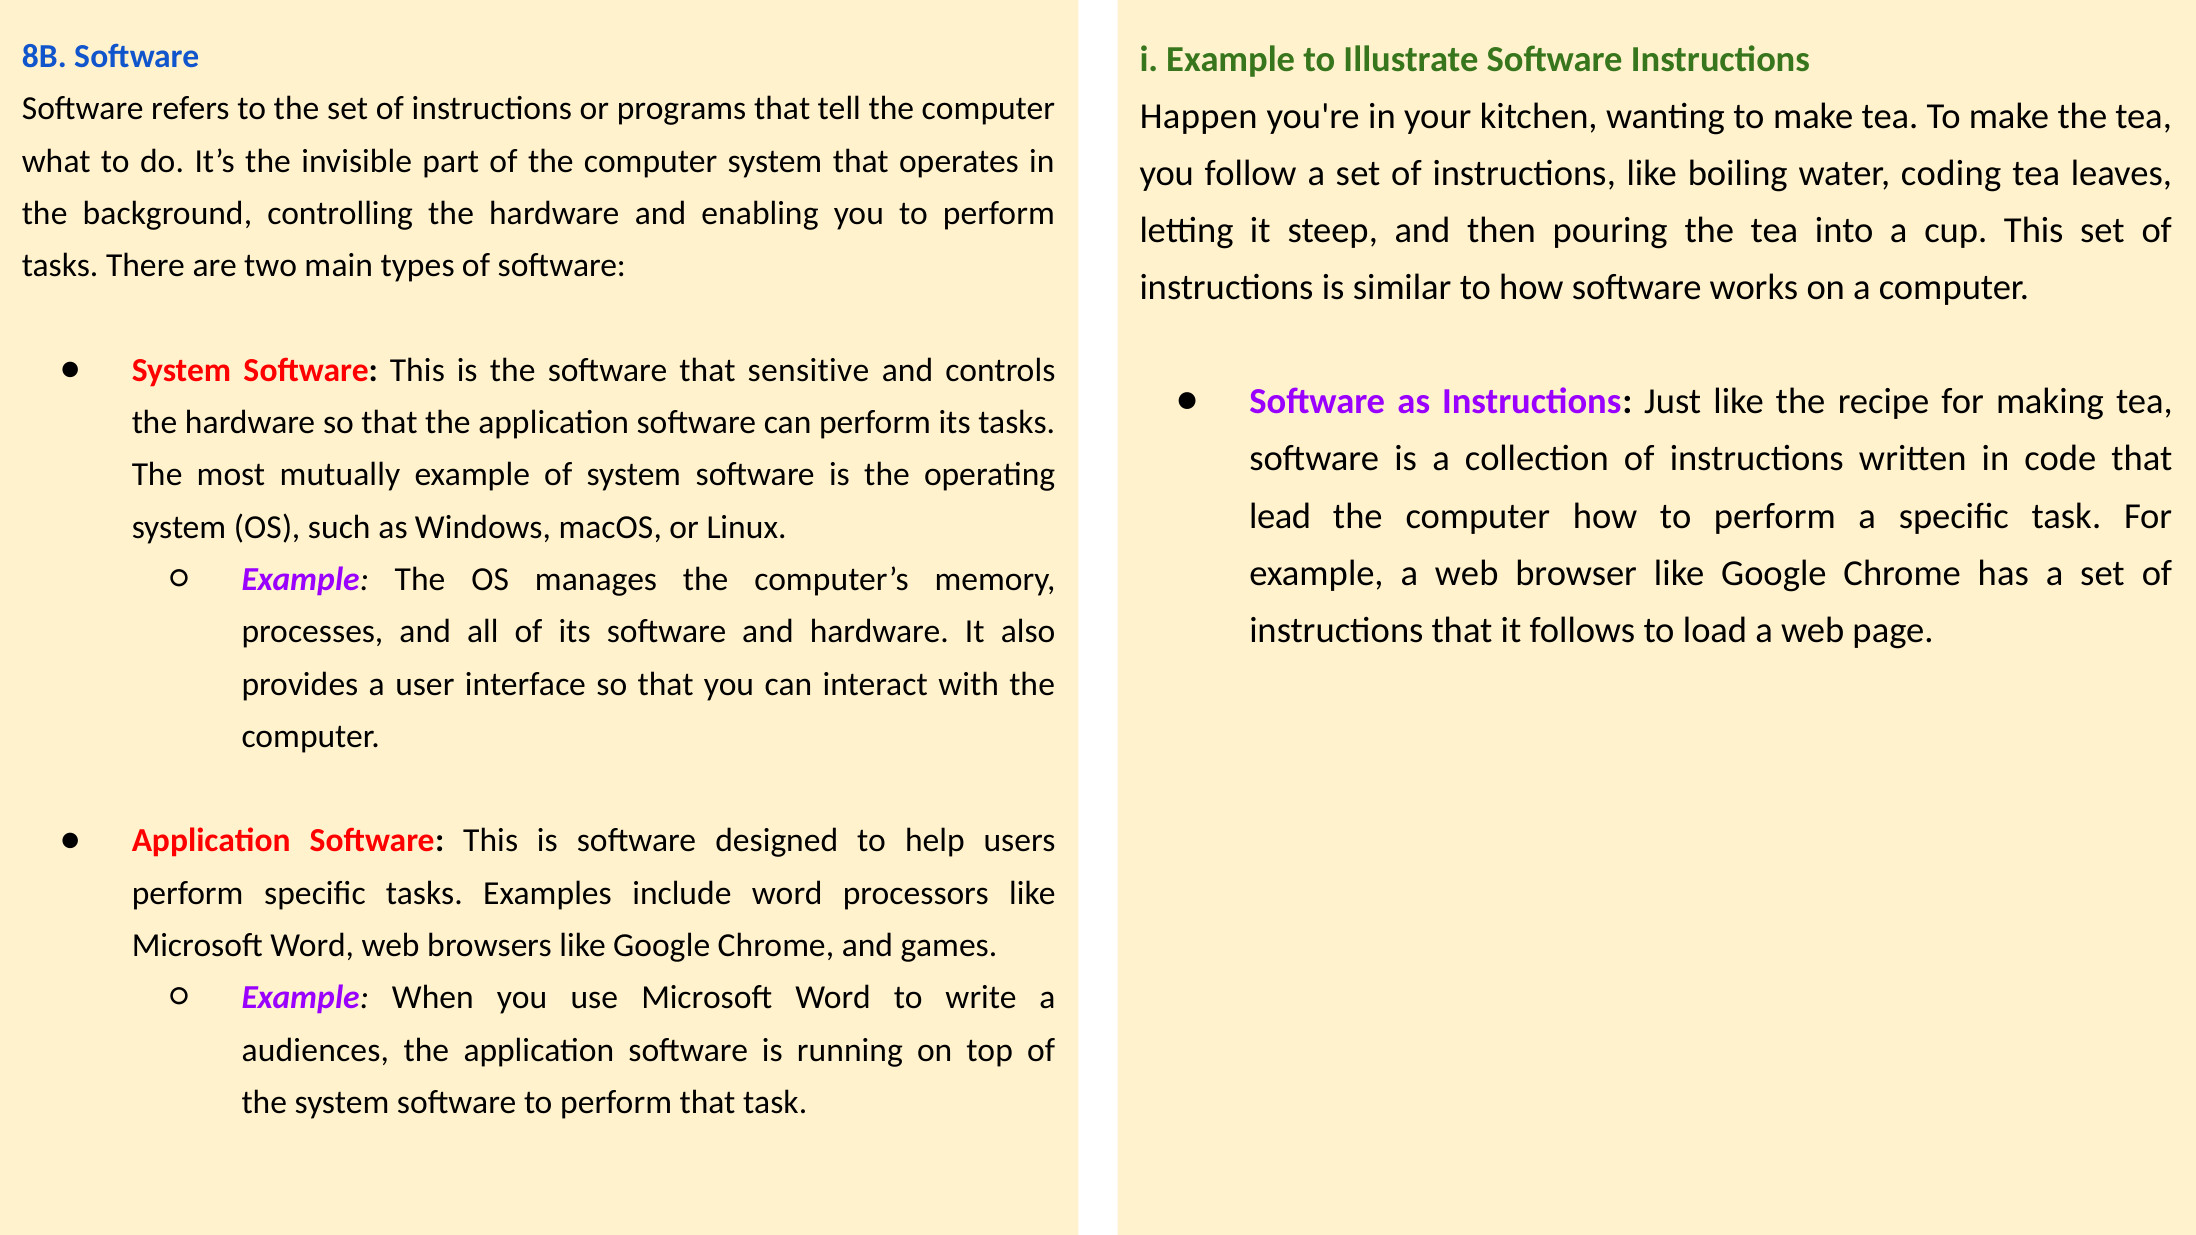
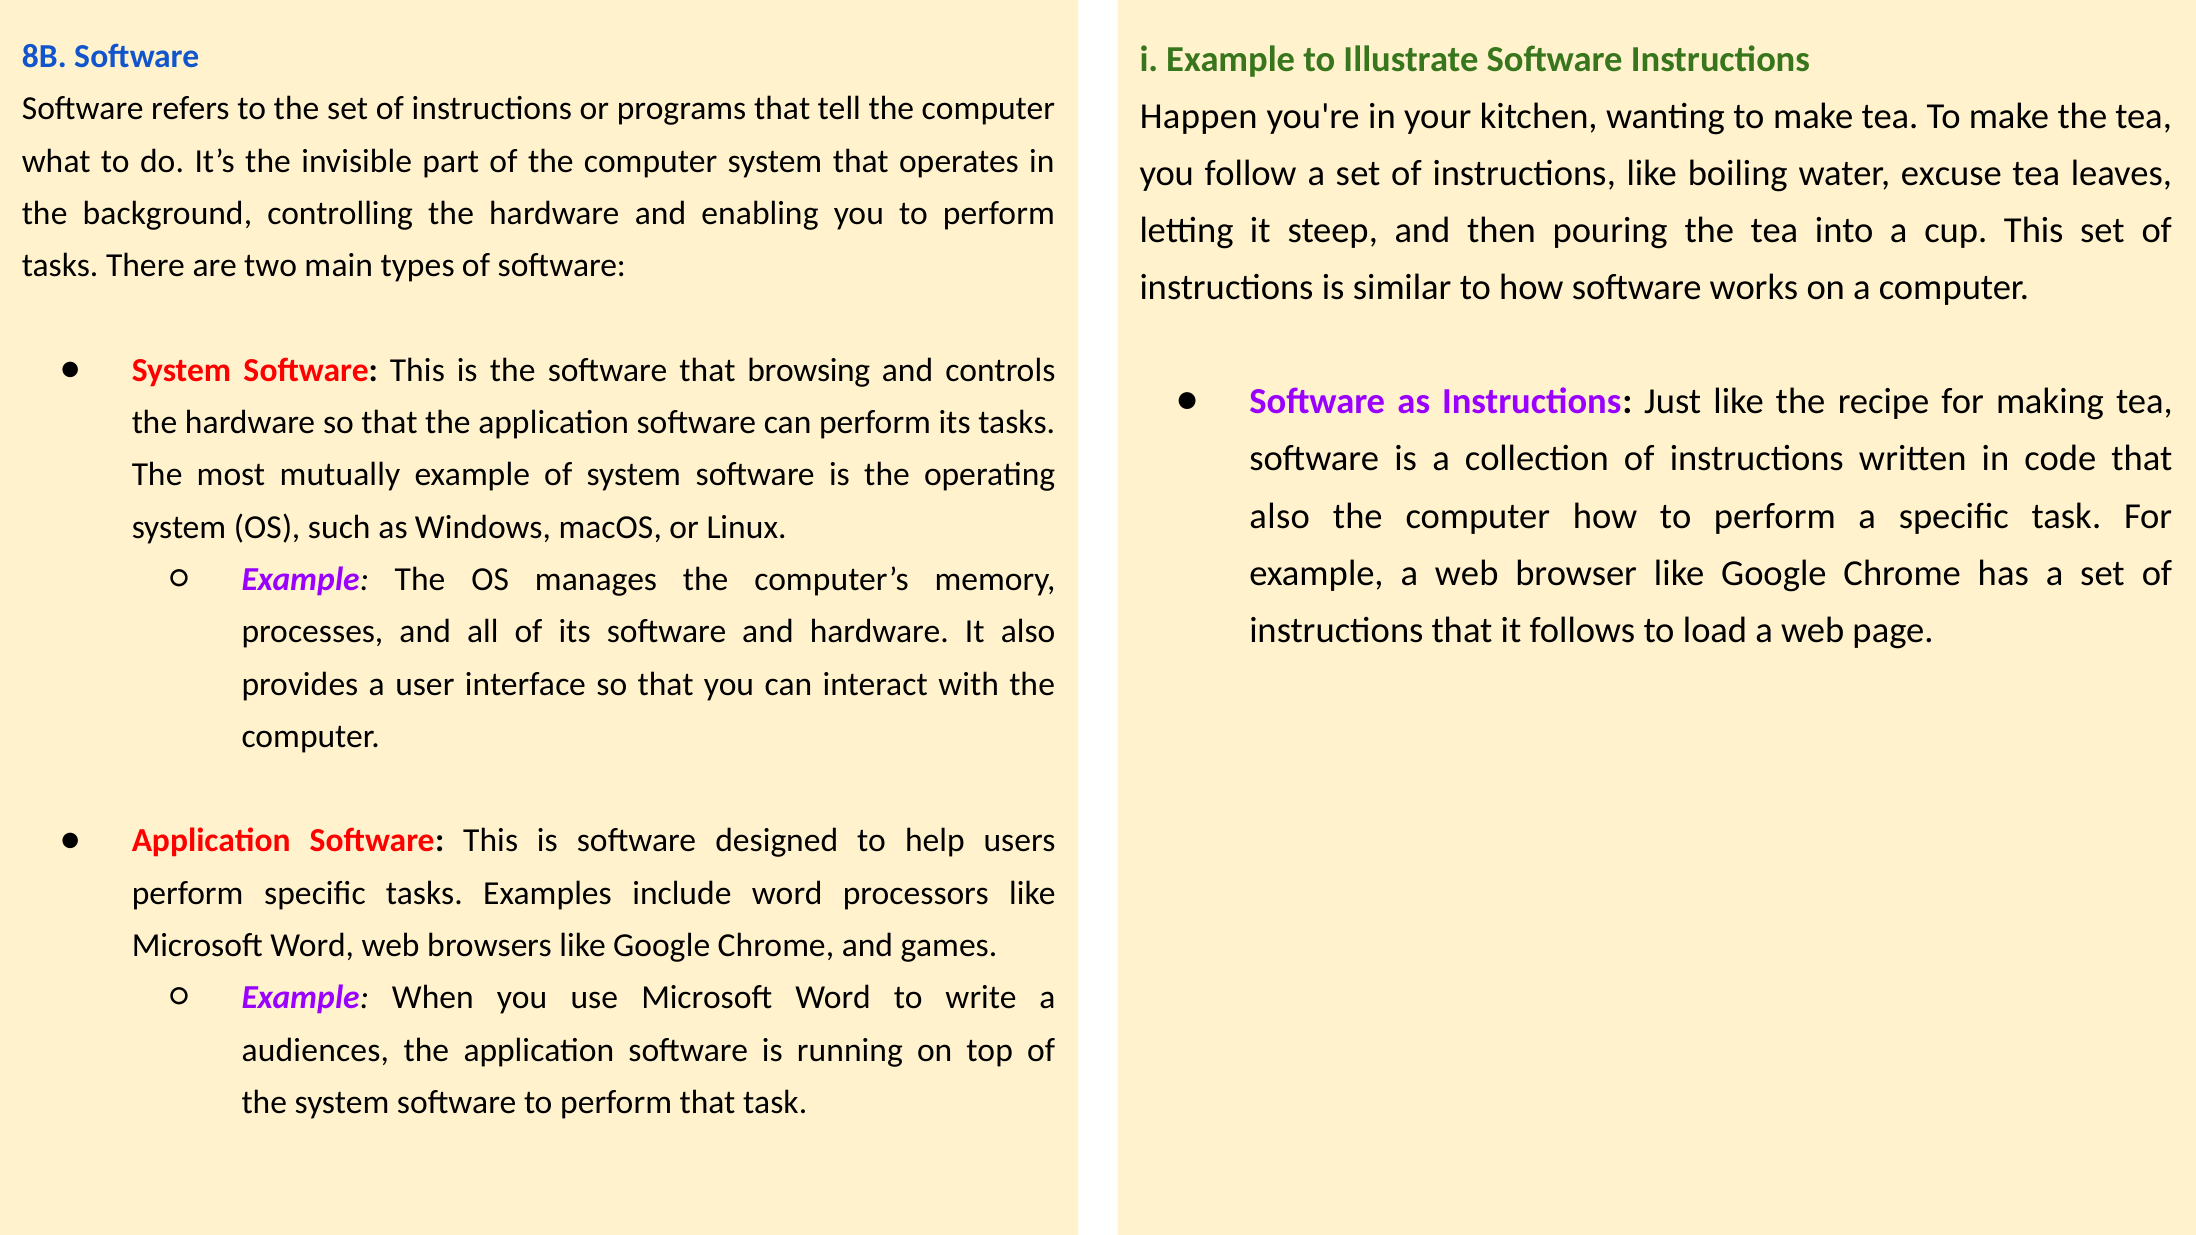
coding: coding -> excuse (1951, 174)
sensitive: sensitive -> browsing (809, 370)
lead: lead -> also (1280, 516)
